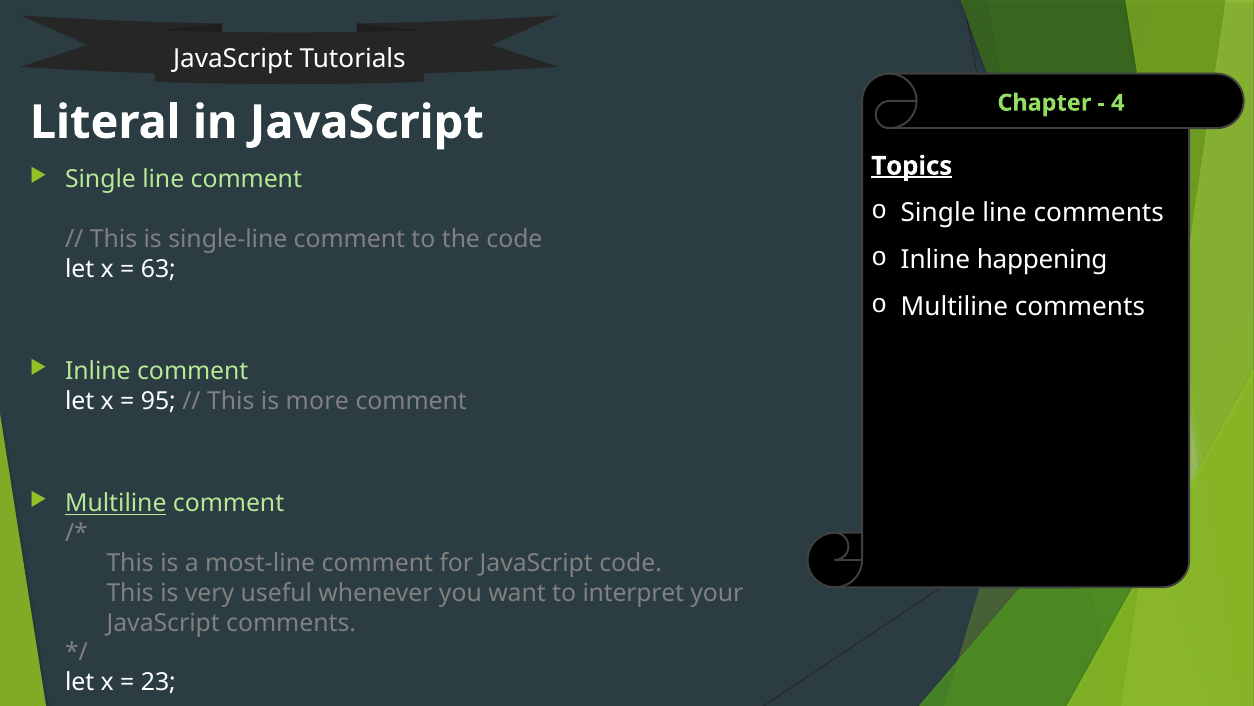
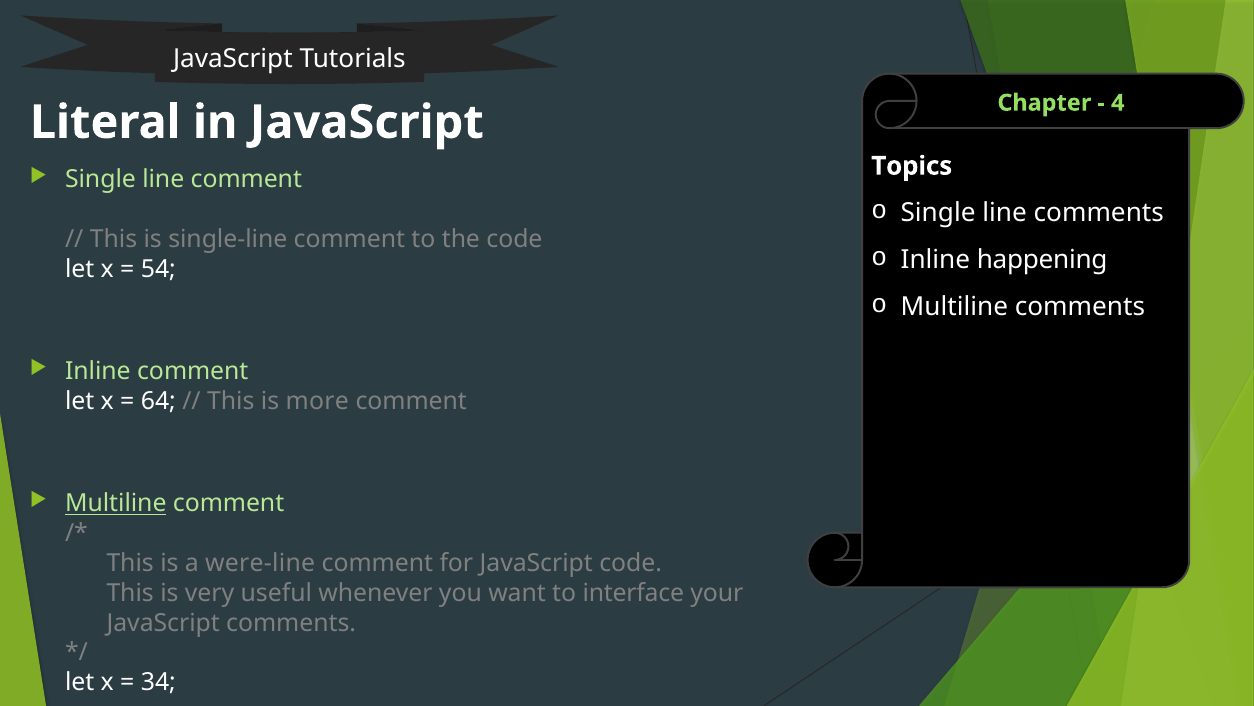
Topics underline: present -> none (912, 166)
63: 63 -> 54 (158, 269)
95: 95 -> 64 (158, 401)
most-line: most-line -> were-line (260, 563)
interpret: interpret -> interface (633, 593)
23: 23 -> 34 (158, 682)
